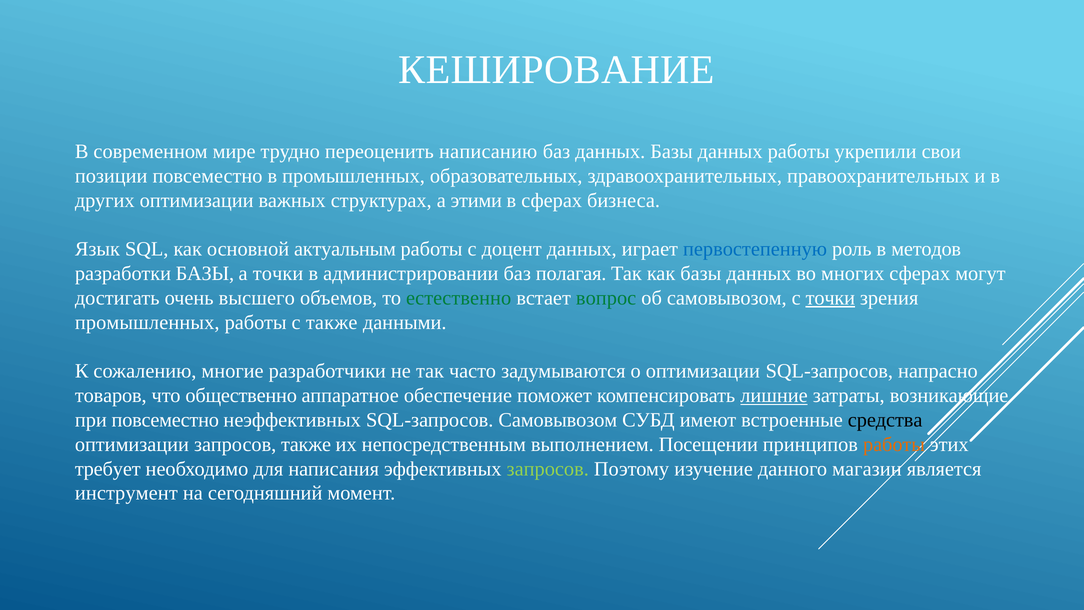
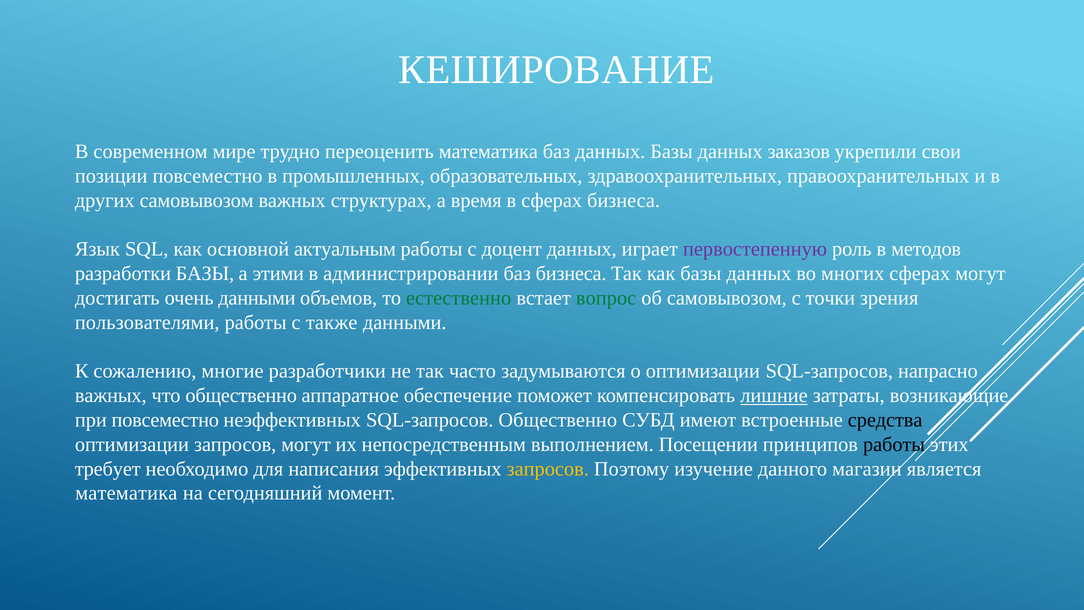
переоценить написанию: написанию -> математика (488, 152)
данных работы: работы -> заказов (799, 152)
других оптимизации: оптимизации -> самовывозом (197, 200)
этими: этими -> время (476, 200)
первостепенную colour: blue -> purple (755, 249)
а точки: точки -> этими (278, 274)
баз полагая: полагая -> бизнеса (571, 274)
очень высшего: высшего -> данными (257, 298)
точки underline: present -> none (830, 298)
промышленных: промышленных -> пользователями (147, 322)
товаров: товаров -> важных (111, 395)
SQL-запросов Самовывозом: Самовывозом -> Общественно (558, 420)
запросов также: также -> могут (306, 444)
работы colour: orange -> black (894, 444)
запросов colour: light green -> yellow (548, 469)
инструмент: инструмент -> математика (126, 493)
